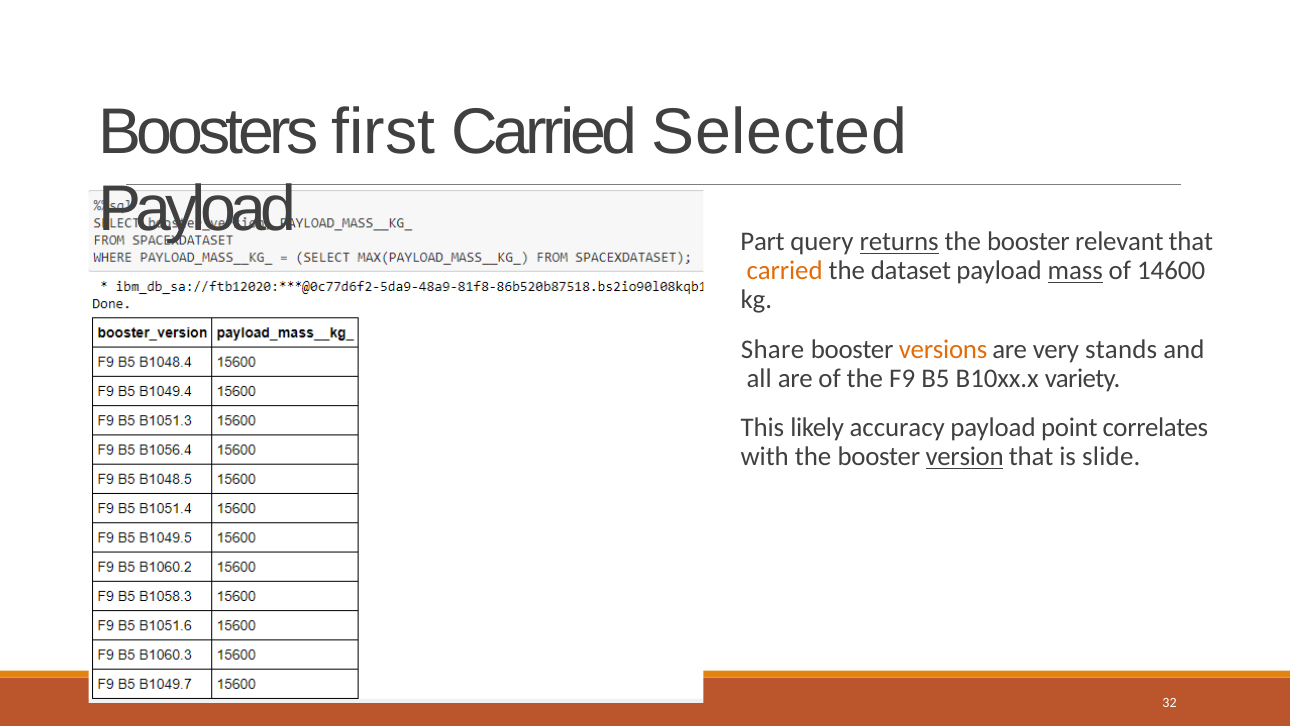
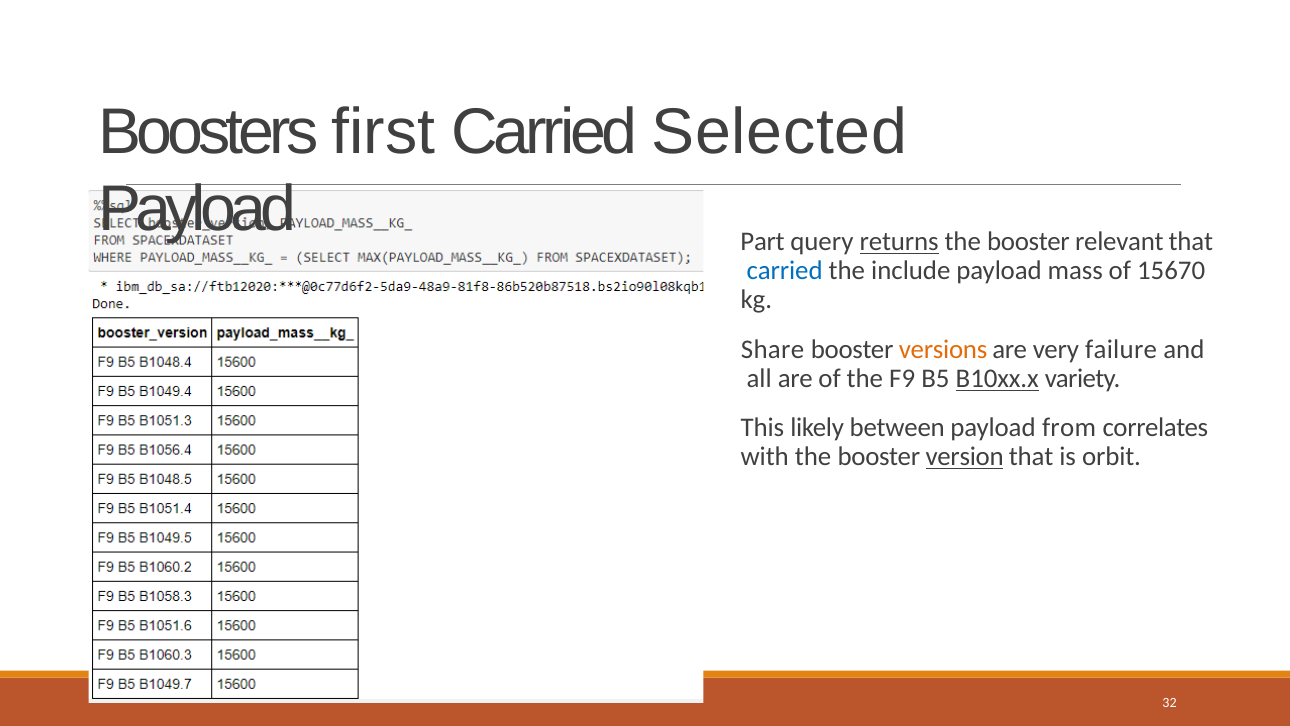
carried colour: orange -> blue (785, 271)
dataset: dataset -> include (911, 271)
mass underline: present -> none (1075, 271)
14600: 14600 -> 15670 (1171, 271)
stands: stands -> failure (1121, 349)
B10xx.x underline: none -> present (997, 379)
accuracy: accuracy -> between (897, 427)
point: point -> from (1069, 427)
slide: slide -> orbit (1112, 457)
